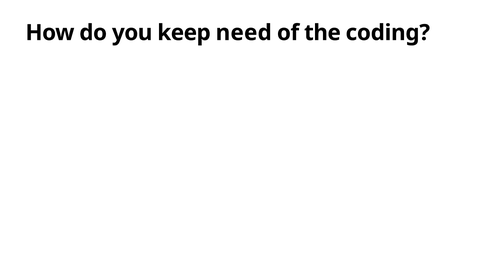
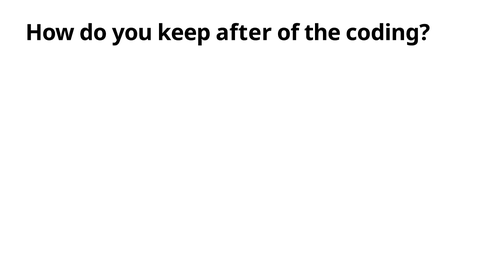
need: need -> after (244, 33)
